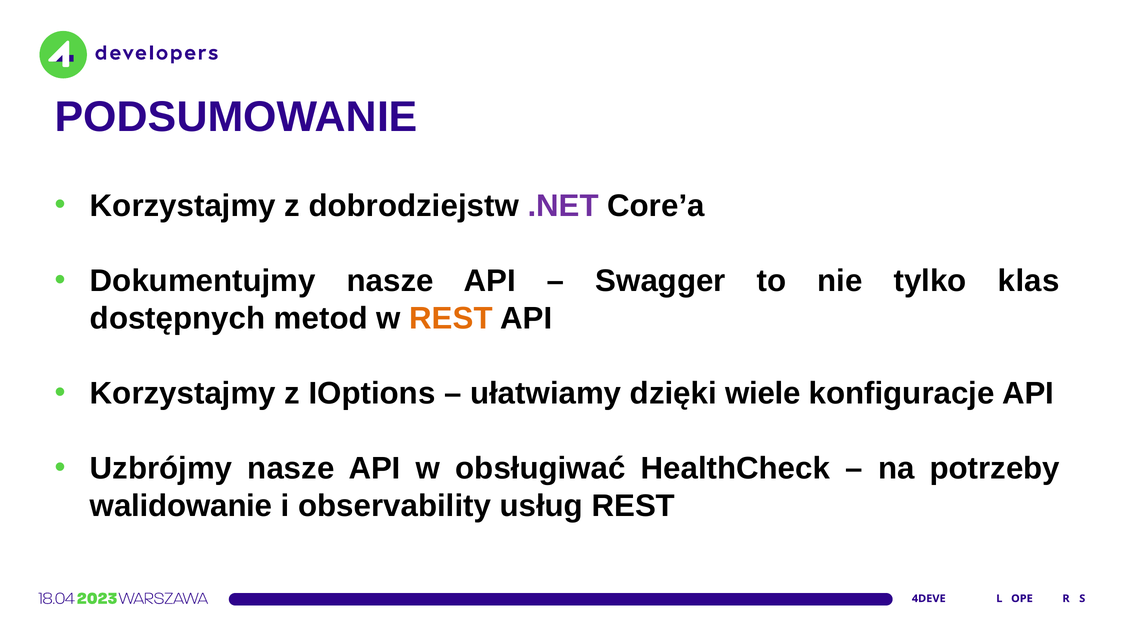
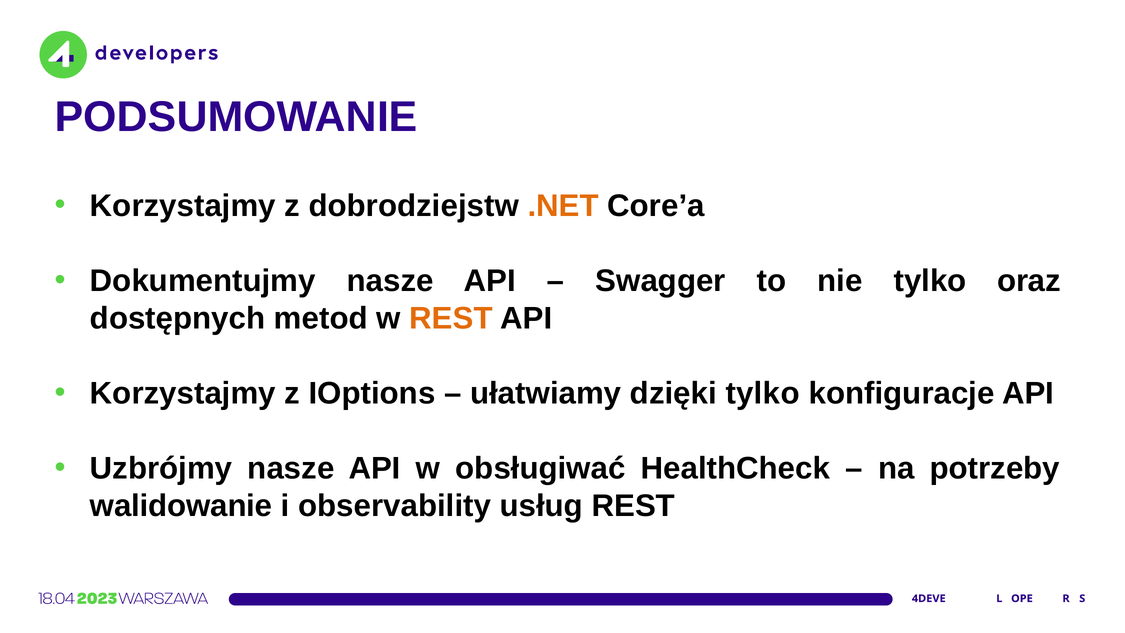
.NET colour: purple -> orange (563, 206)
klas: klas -> oraz (1029, 281)
dzięki wiele: wiele -> tylko (763, 393)
